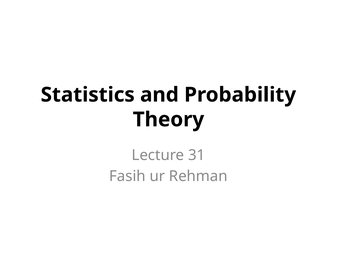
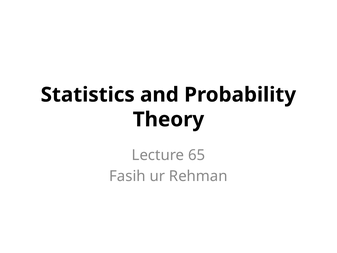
31: 31 -> 65 (197, 155)
